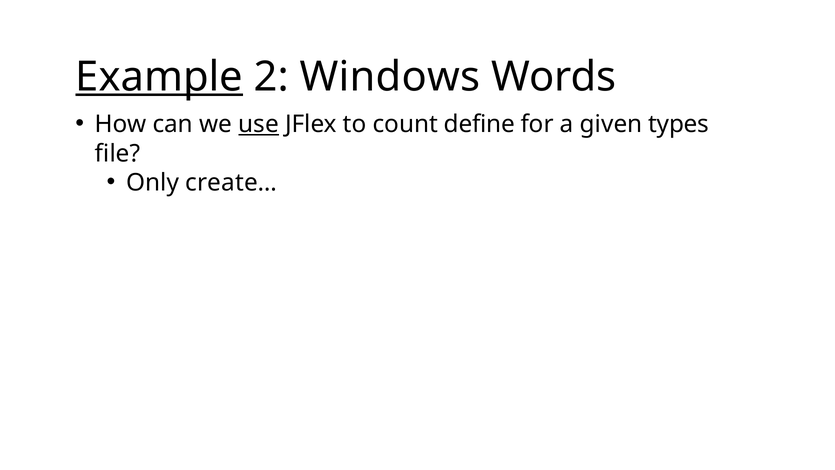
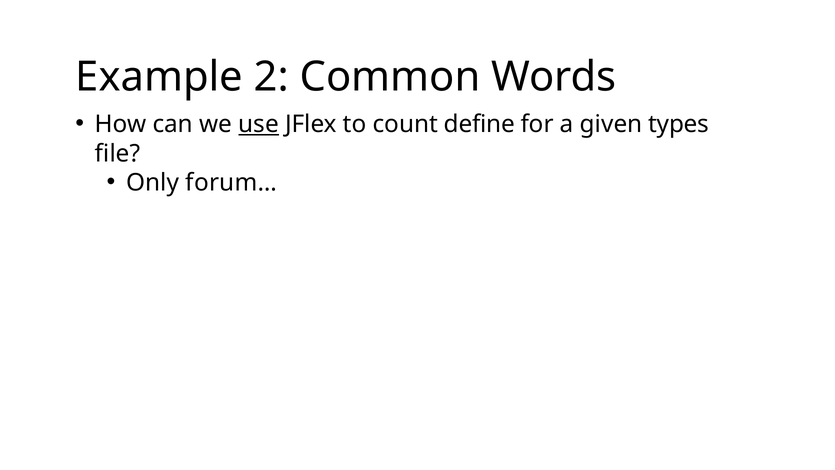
Example underline: present -> none (159, 77)
Windows: Windows -> Common (390, 77)
create…: create… -> forum… (231, 183)
